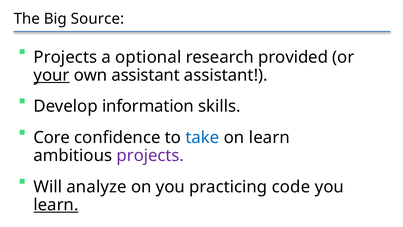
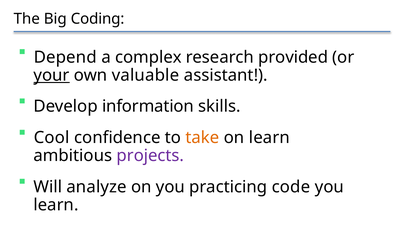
Source: Source -> Coding (98, 19)
Projects: Projects -> Depend (65, 57)
optional: optional -> complex (148, 57)
own assistant: assistant -> valuable (146, 75)
Core: Core -> Cool (52, 137)
take colour: blue -> orange (202, 137)
learn underline: present -> none (56, 205)
